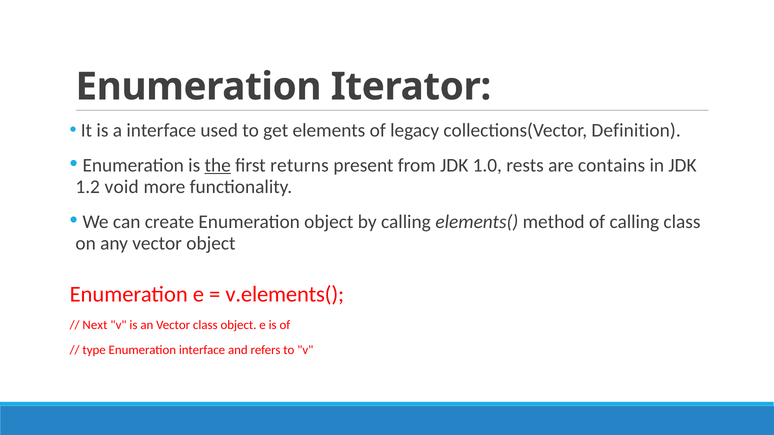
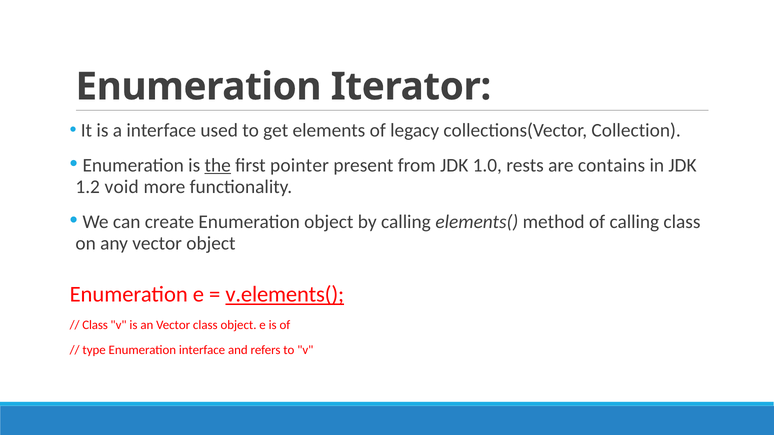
Definition: Definition -> Collection (636, 130)
returns: returns -> pointer (299, 165)
v.elements( underline: none -> present (285, 295)
Next: Next -> Class (95, 325)
